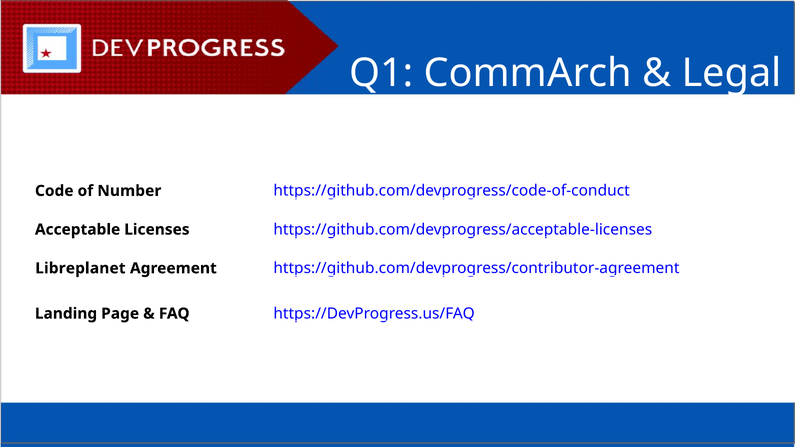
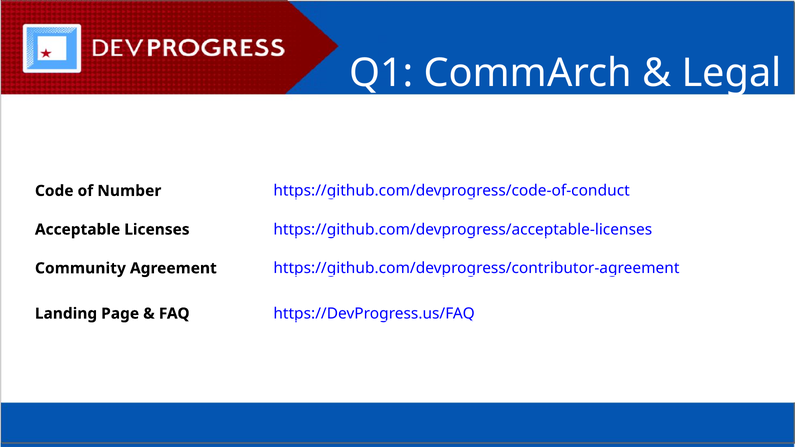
Libreplanet: Libreplanet -> Community (80, 268)
